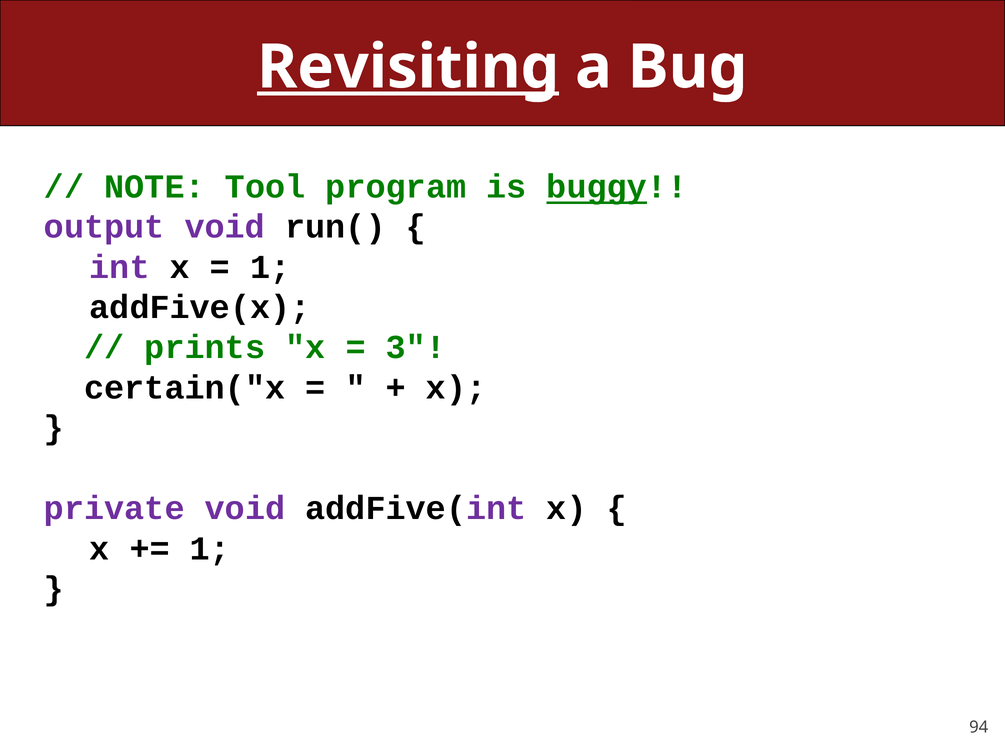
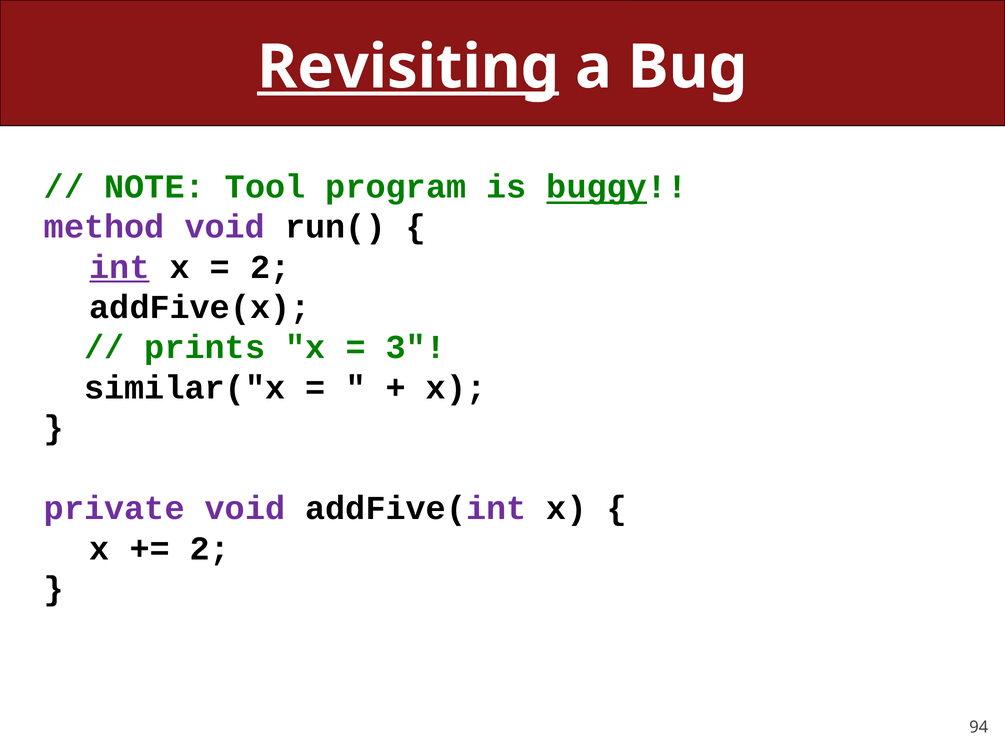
output: output -> method (104, 227)
int underline: none -> present (120, 267)
1: 1 -> 2 (270, 267)
certain("x: certain("x -> similar("x (185, 387)
1: 1 -> 2 (210, 548)
